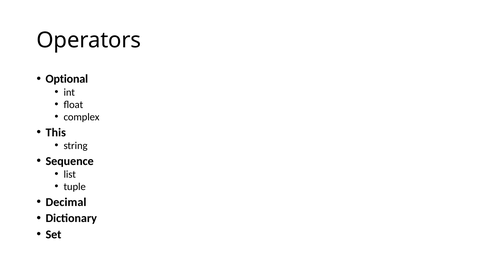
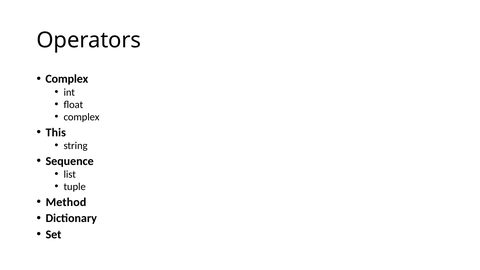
Optional: Optional -> Complex (67, 79)
Decimal: Decimal -> Method (66, 202)
